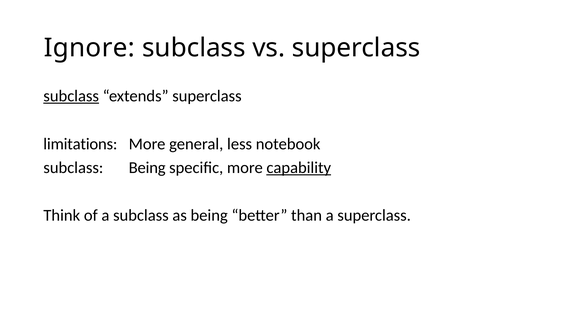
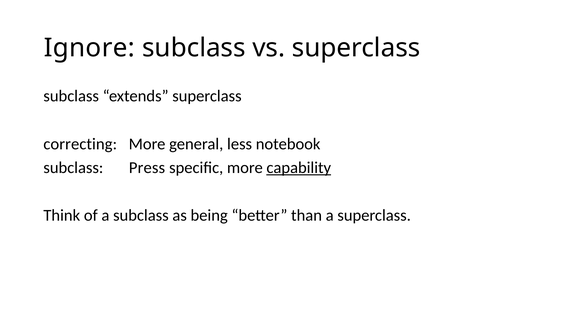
subclass underline: present -> none (71, 96)
limitations: limitations -> correcting (80, 144)
subclass Being: Being -> Press (147, 168)
